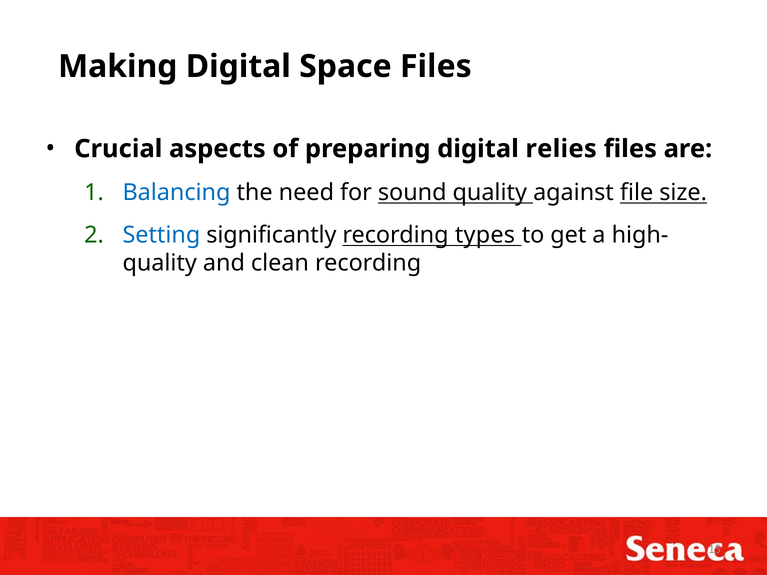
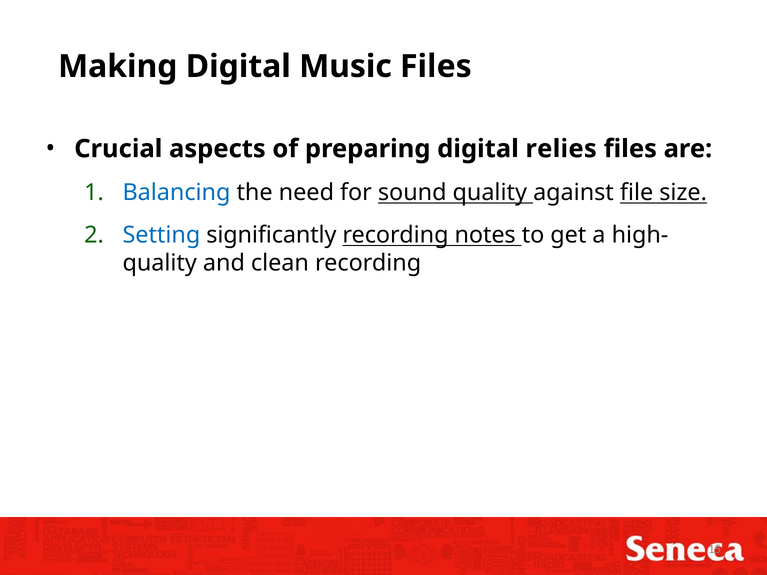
Space: Space -> Music (345, 66)
types: types -> notes (485, 235)
